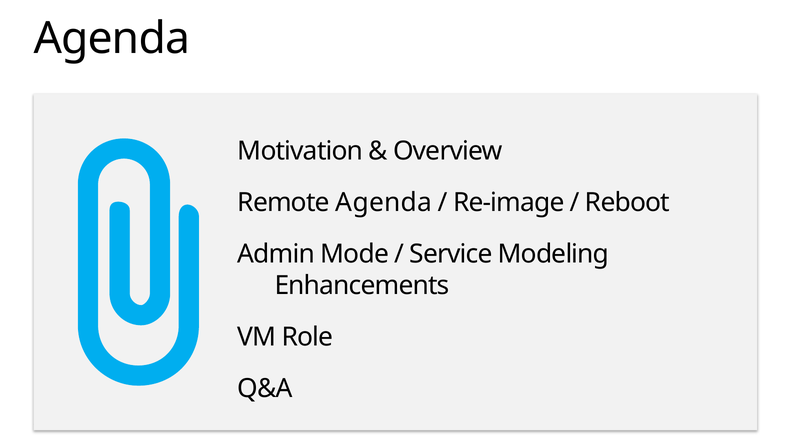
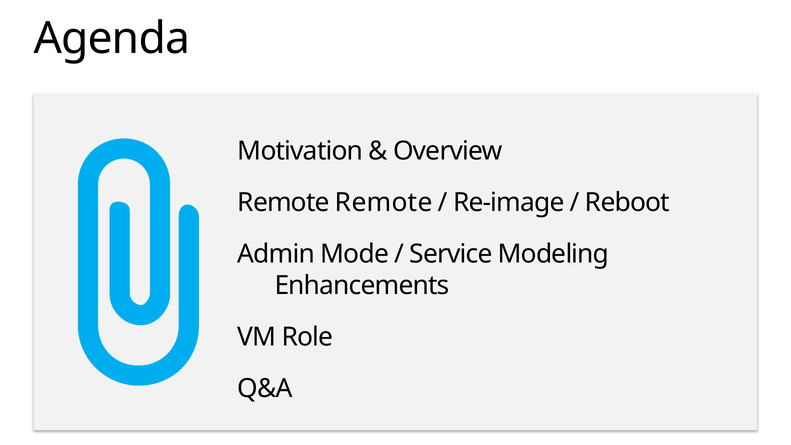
Remote Agenda: Agenda -> Remote (384, 203)
